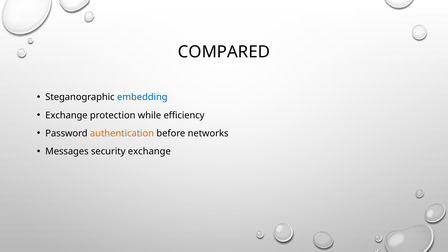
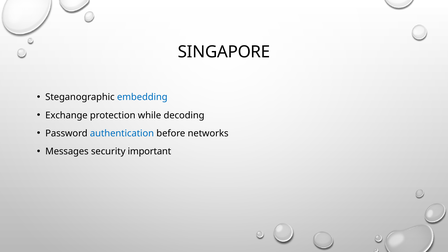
COMPARED: COMPARED -> SINGAPORE (224, 52)
efficiency: efficiency -> decoding (184, 115)
authentication colour: orange -> blue (122, 133)
security exchange: exchange -> important (149, 151)
